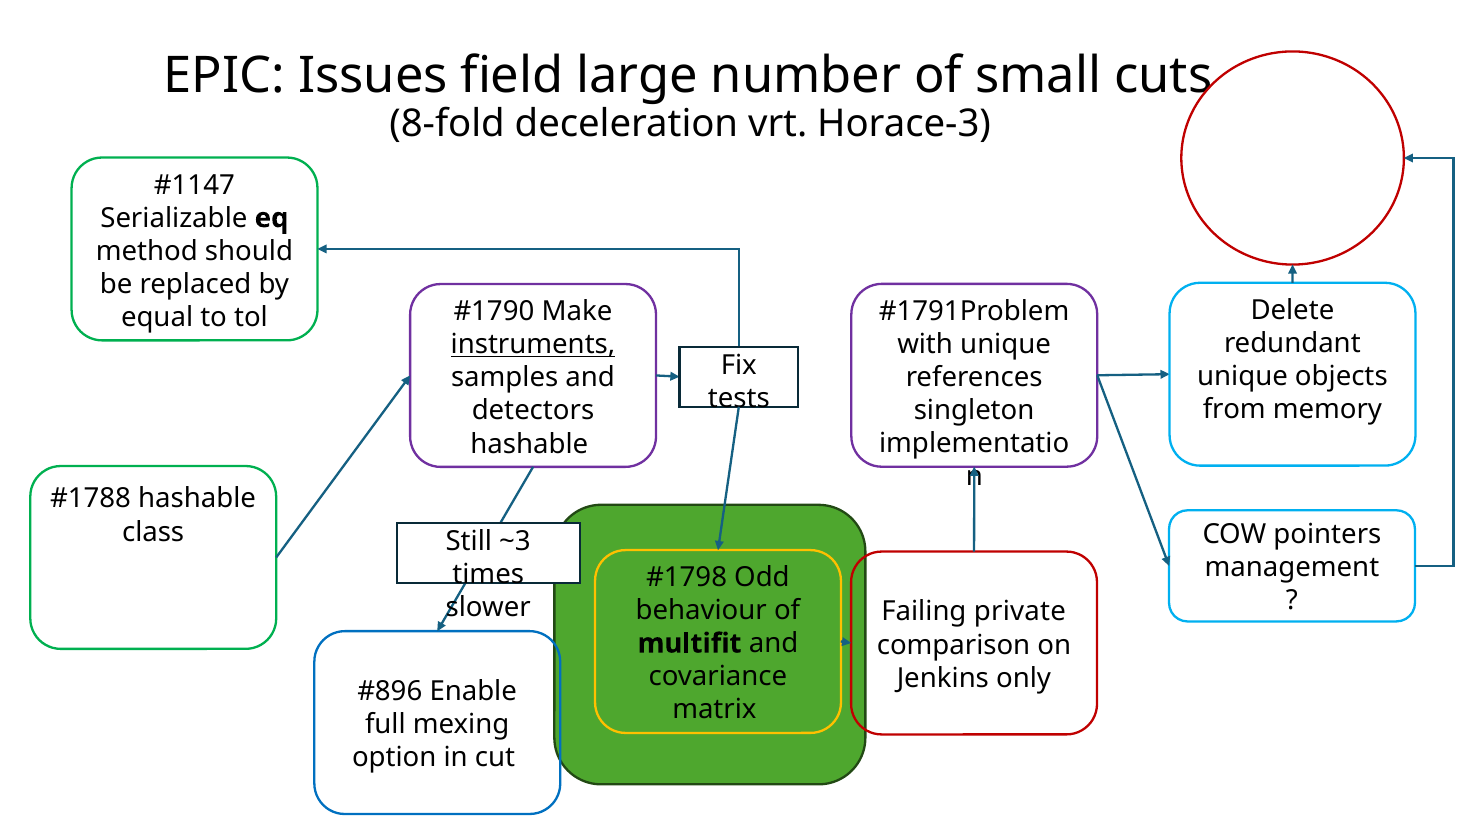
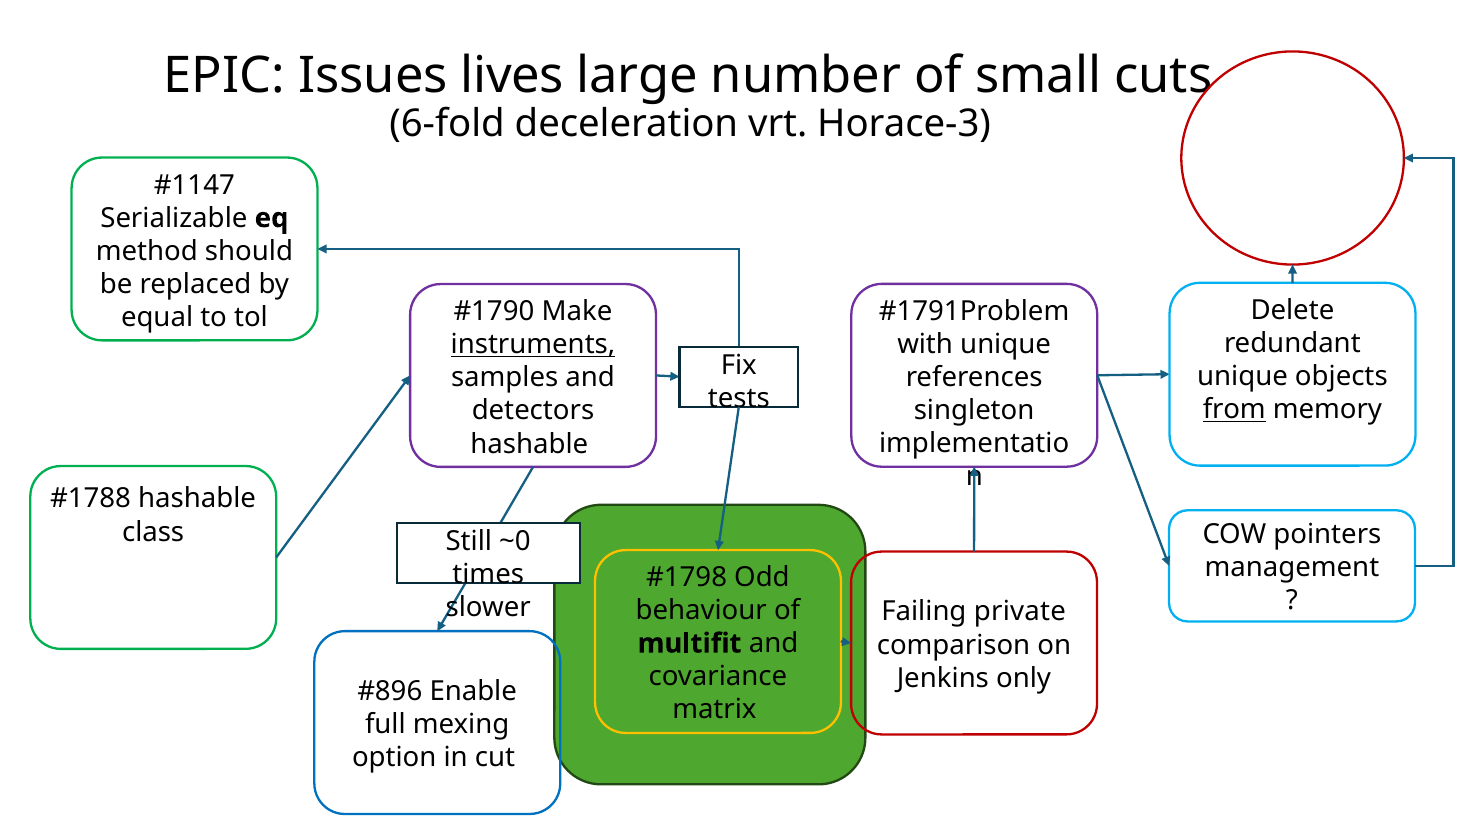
field: field -> lives (512, 76)
8-fold: 8-fold -> 6-fold (447, 124)
from underline: none -> present (1234, 410)
~3: ~3 -> ~0 (515, 542)
